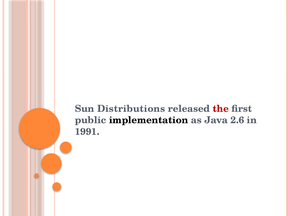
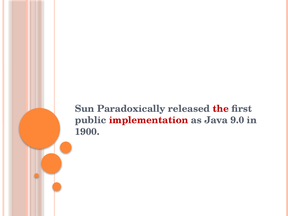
Distributions: Distributions -> Paradoxically (131, 109)
implementation colour: black -> red (149, 120)
2.6: 2.6 -> 9.0 (237, 120)
1991: 1991 -> 1900 (87, 132)
